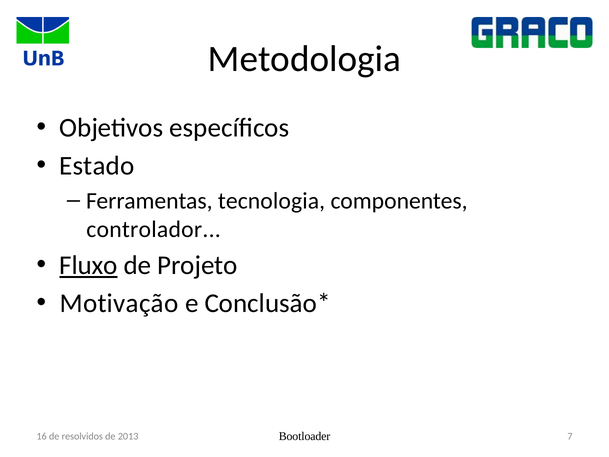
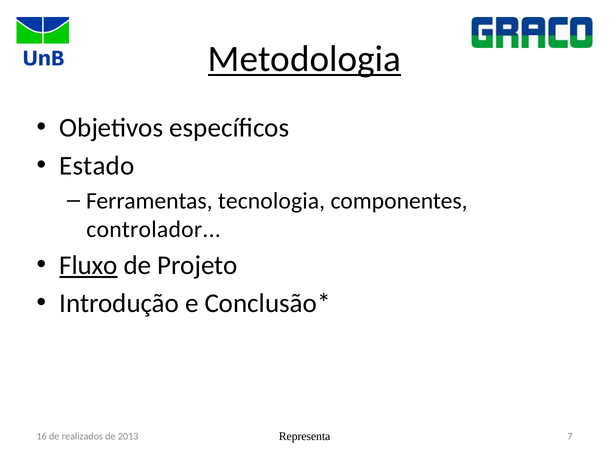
Metodologia underline: none -> present (304, 59)
Motivação: Motivação -> Introdução (119, 303)
Bootloader: Bootloader -> Representa (305, 436)
resolvidos: resolvidos -> realizados (82, 436)
